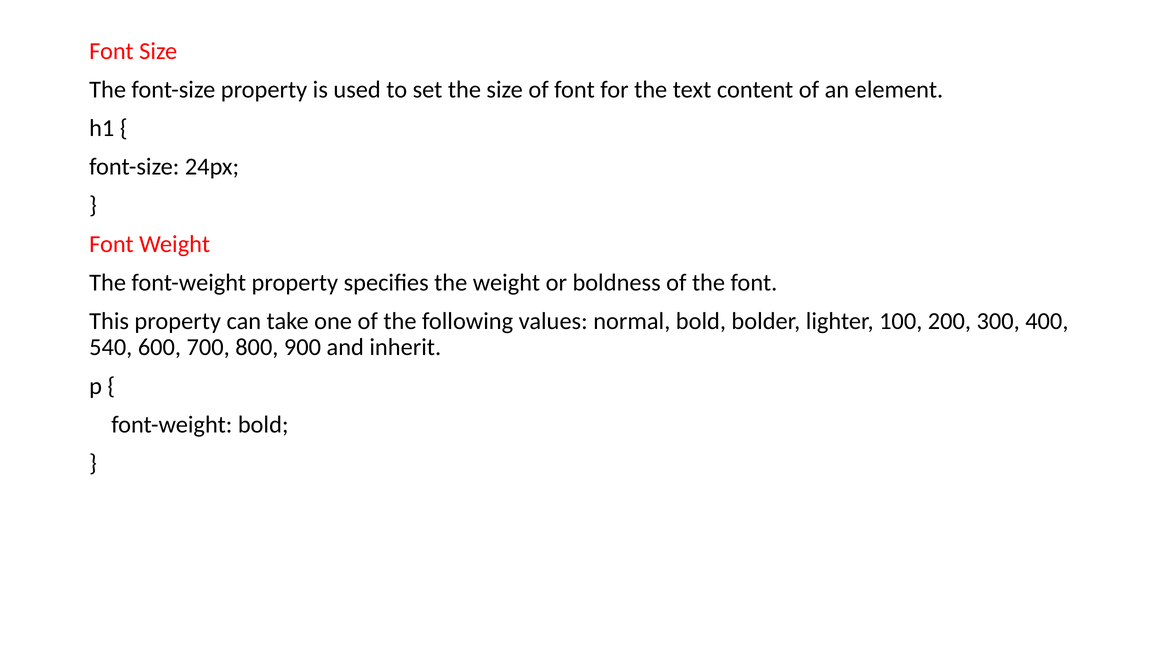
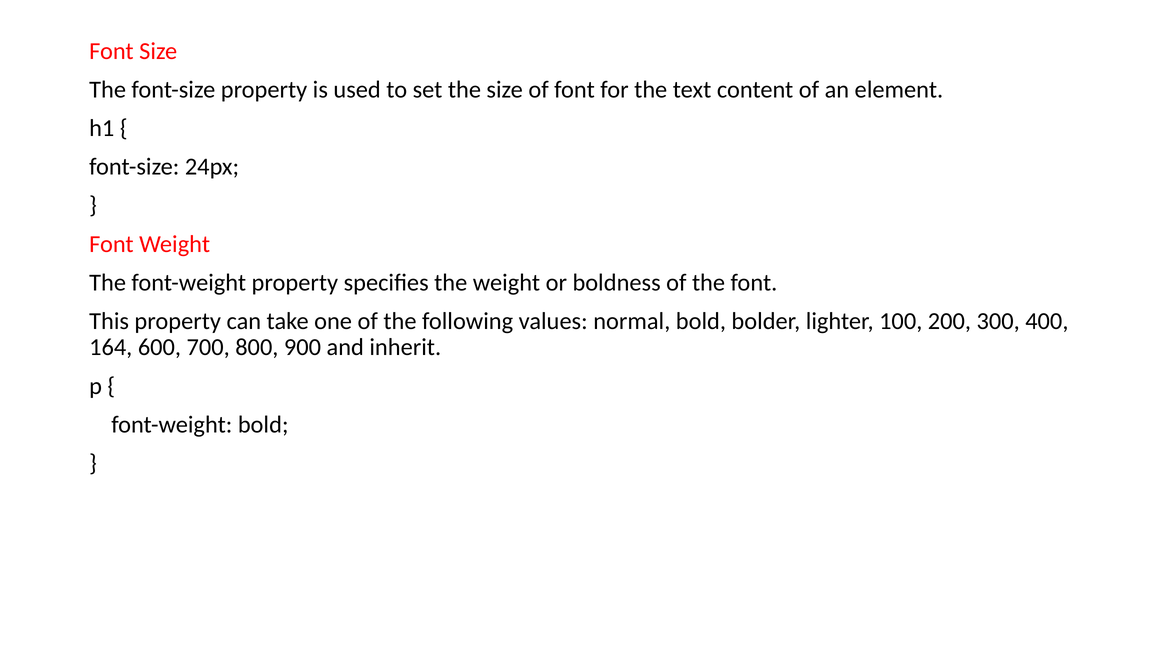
540: 540 -> 164 (111, 348)
